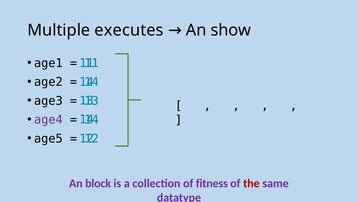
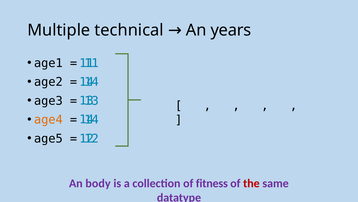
executes: executes -> technical (129, 30)
show: show -> years (231, 30)
age4 colour: purple -> orange (48, 119)
block: block -> body (98, 183)
